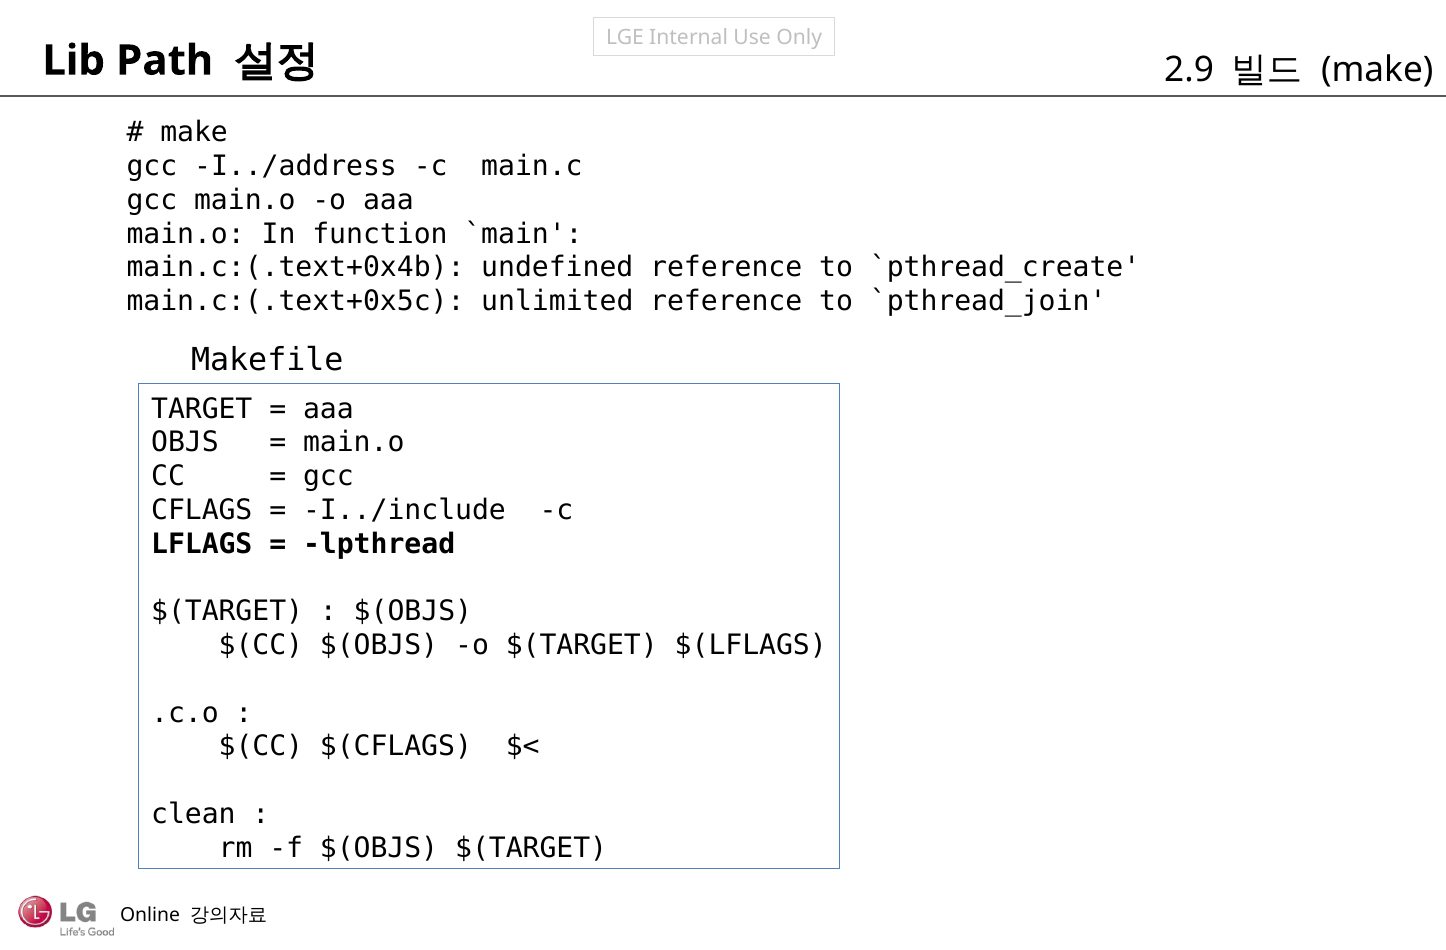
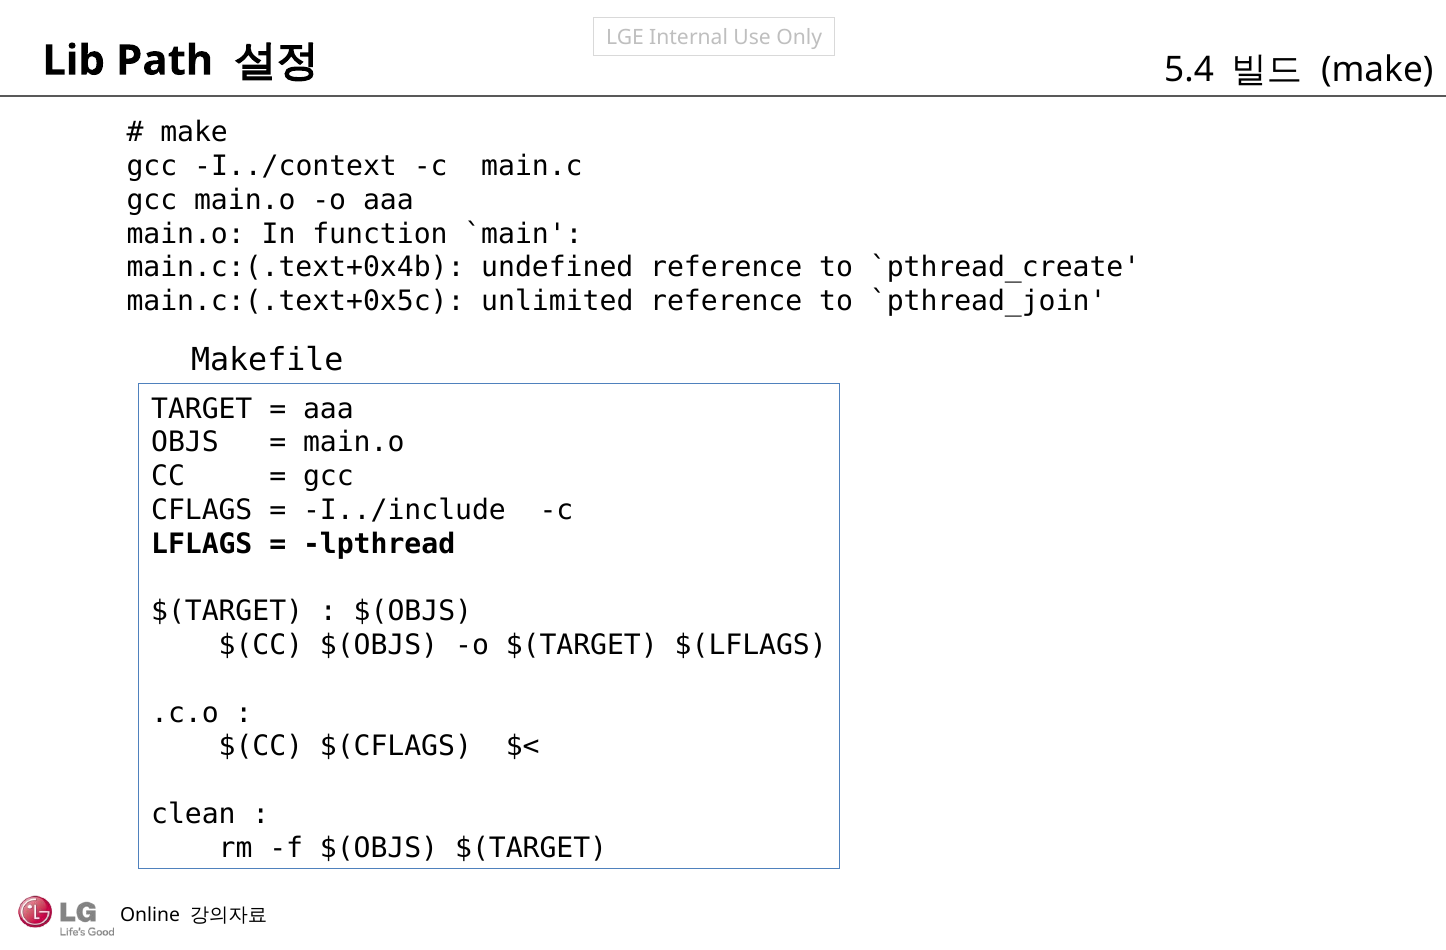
2.9: 2.9 -> 5.4 (1189, 70)
I../address: I../address -> I../context (296, 166)
